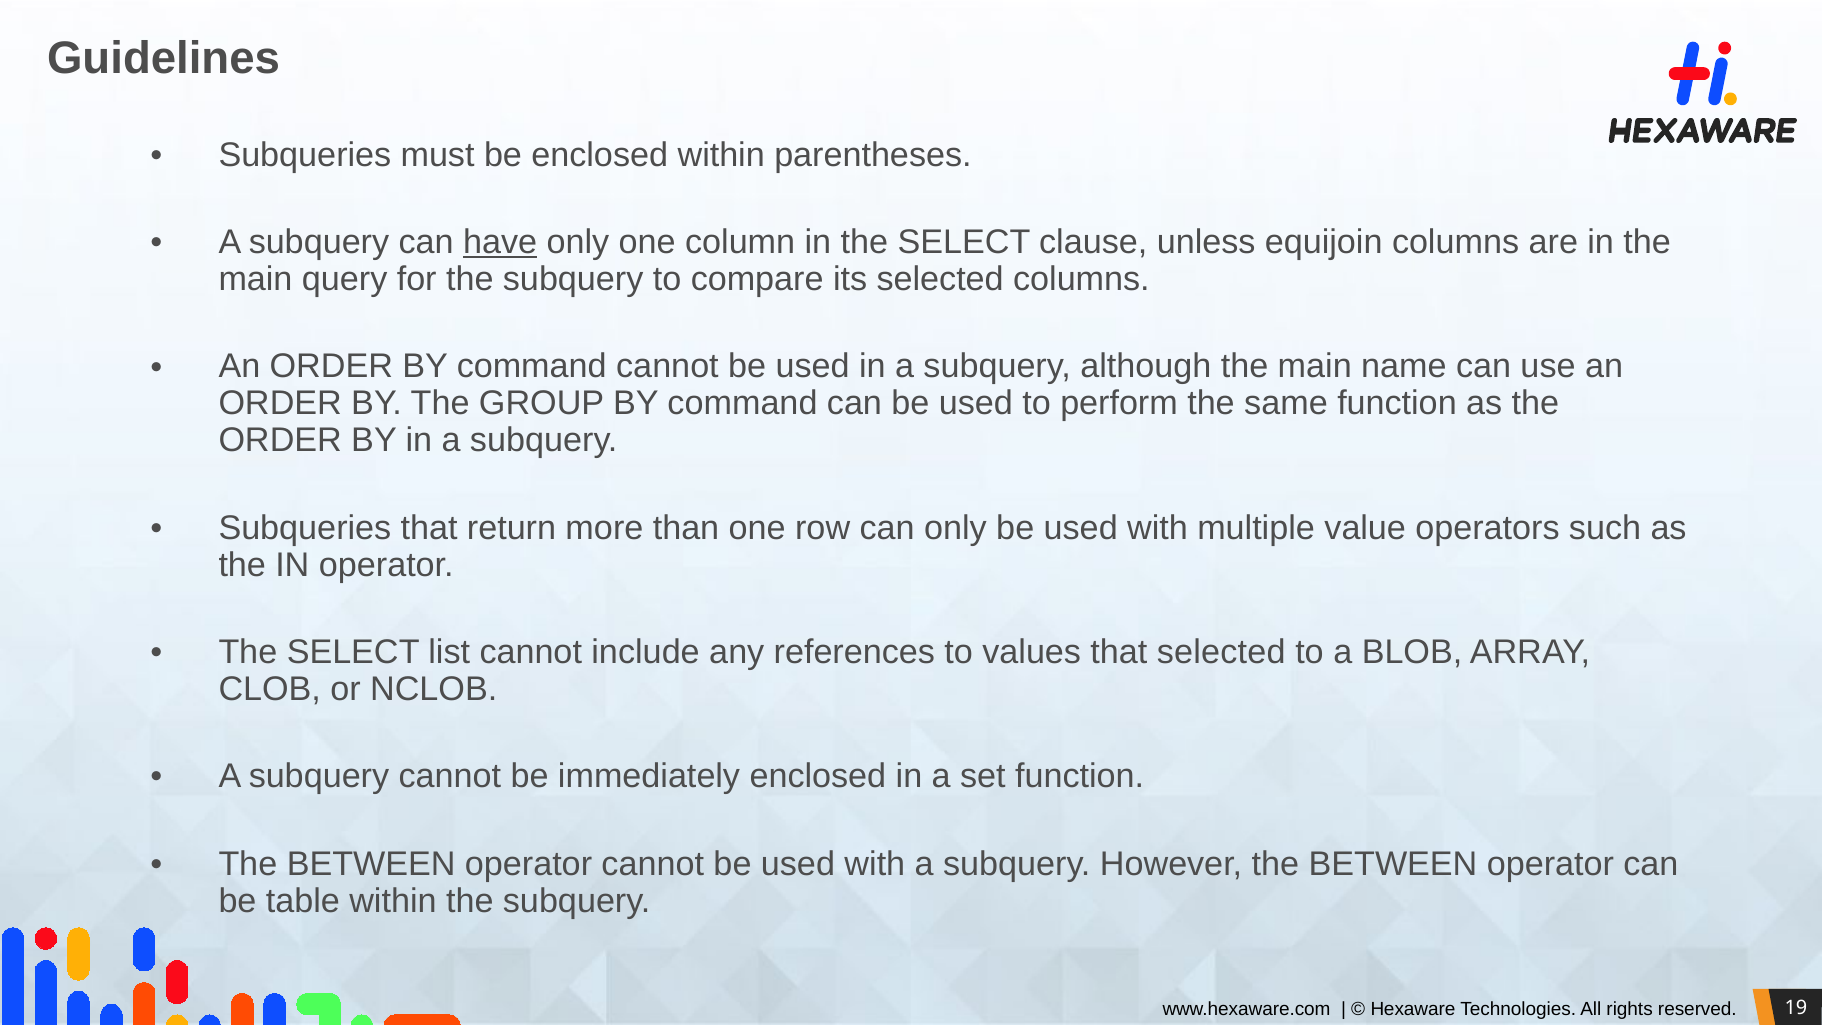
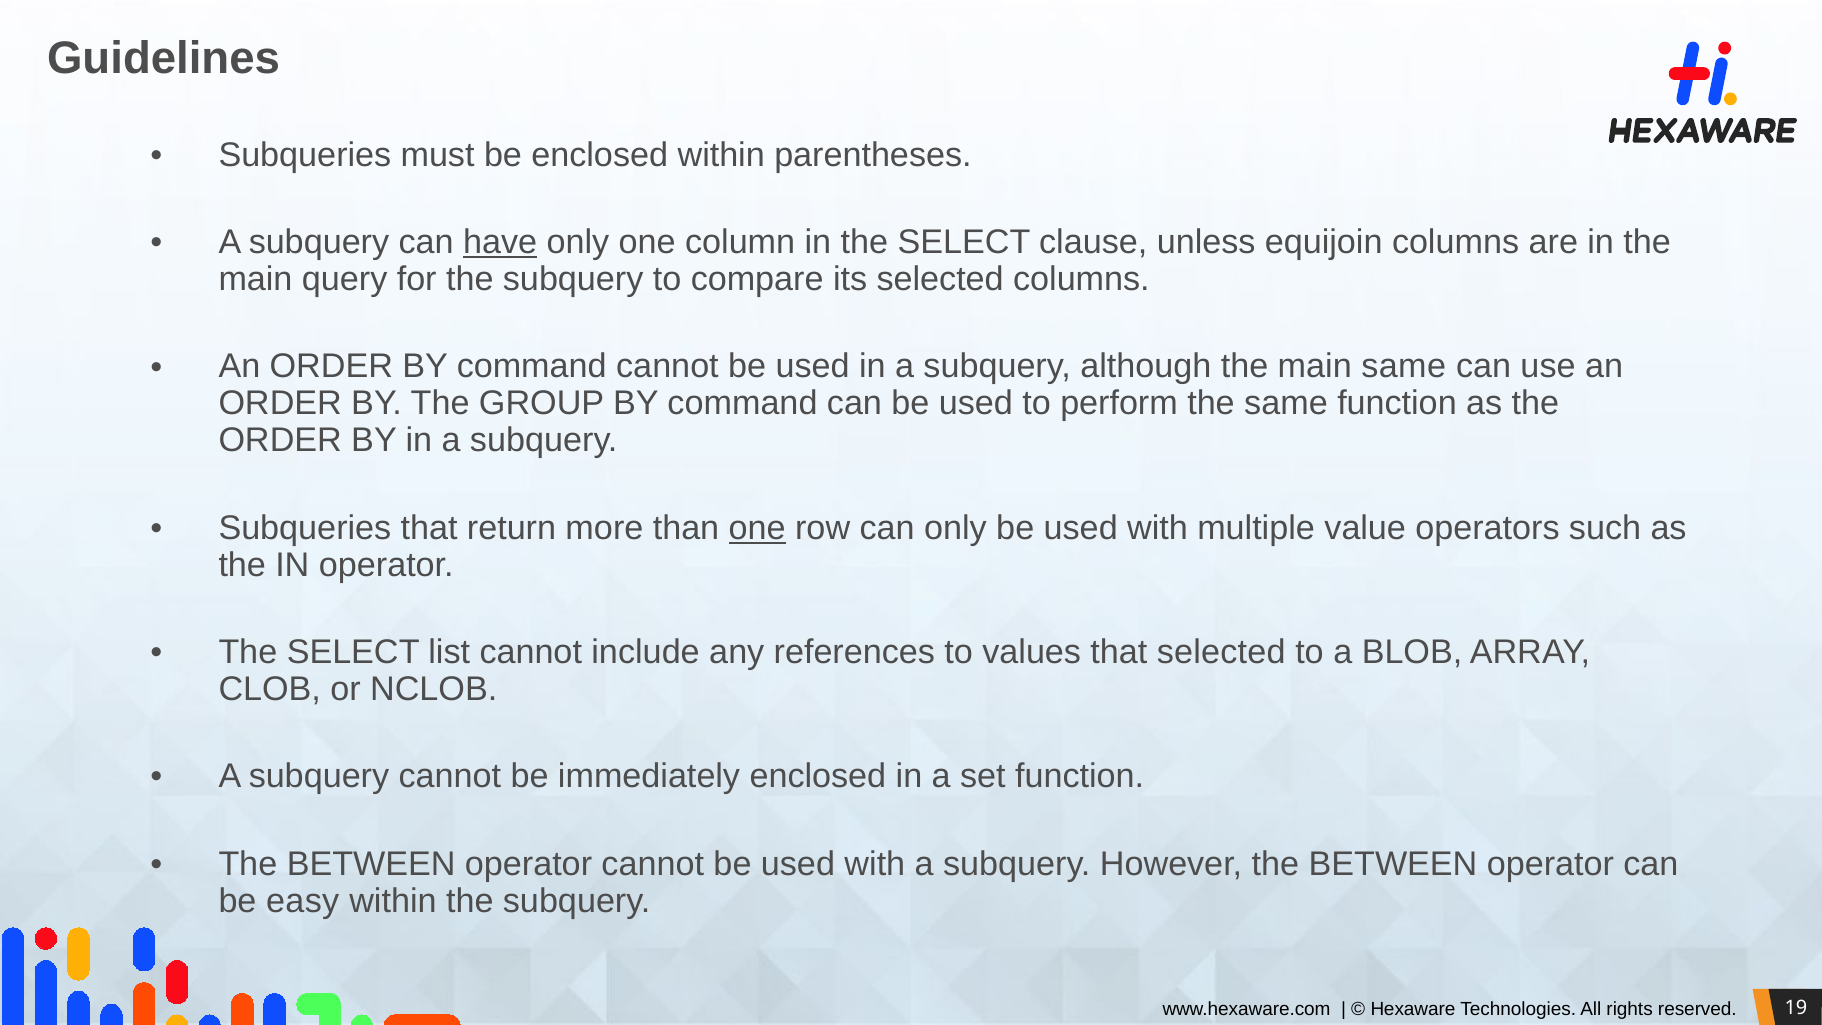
main name: name -> same (1404, 367)
one underline: none -> present (757, 528)
table: table -> easy (303, 901)
